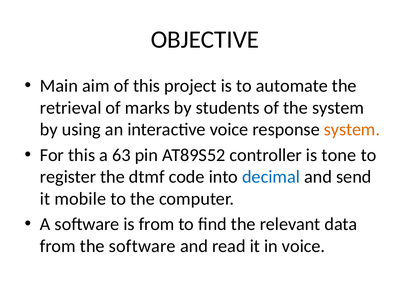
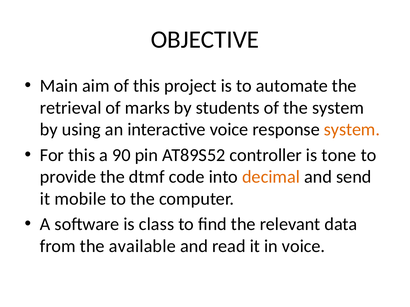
63: 63 -> 90 (121, 155)
register: register -> provide (68, 177)
decimal colour: blue -> orange (271, 177)
is from: from -> class (157, 225)
the software: software -> available (142, 246)
